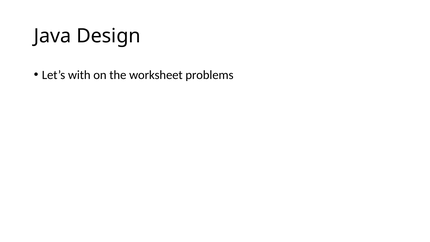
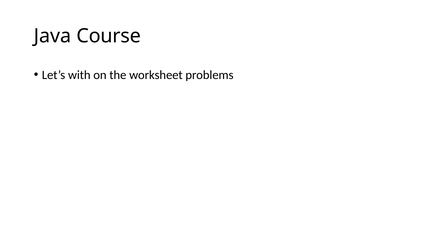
Design: Design -> Course (109, 36)
